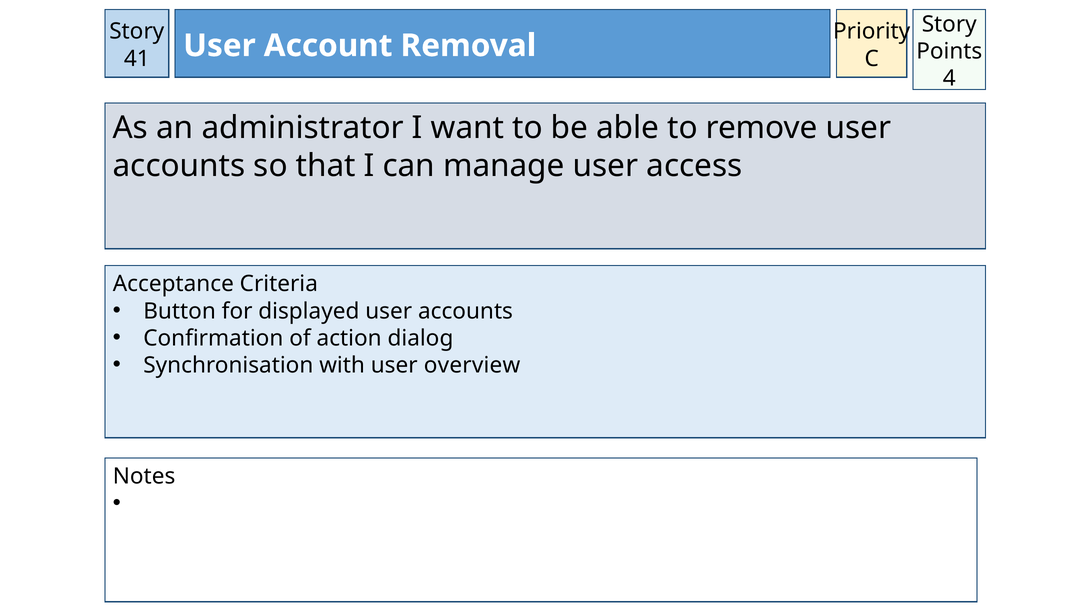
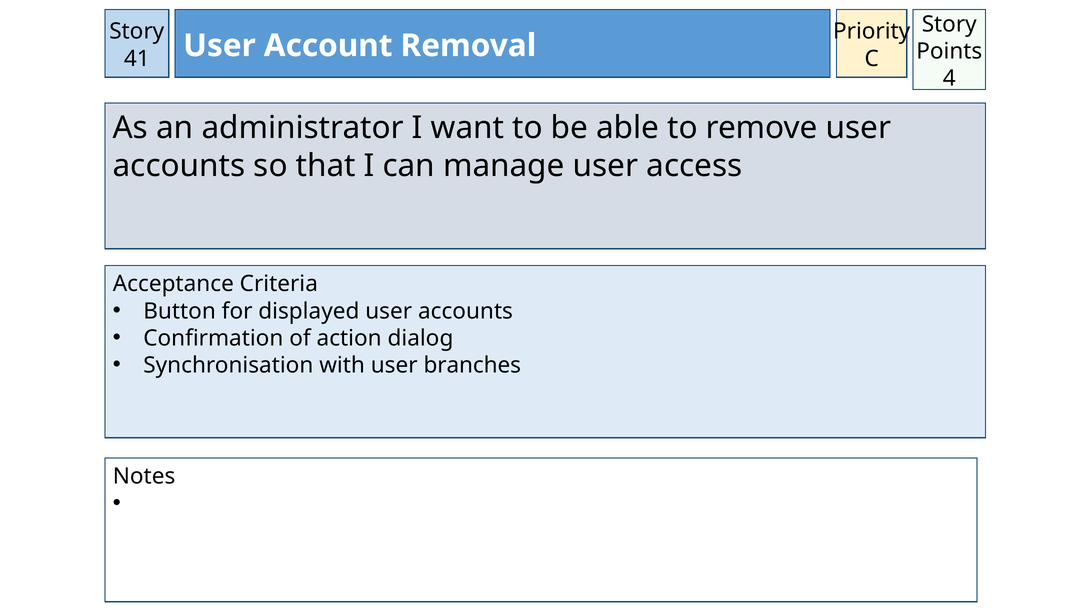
overview: overview -> branches (472, 365)
